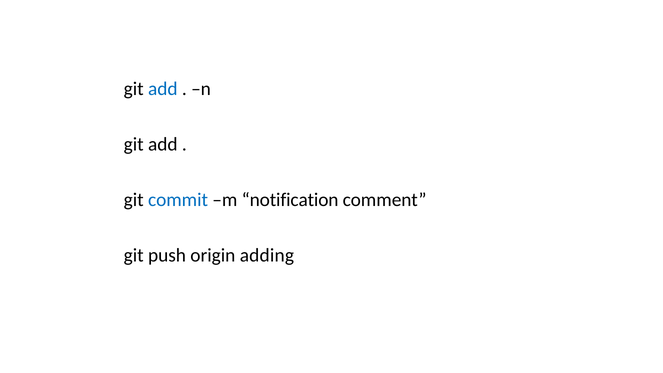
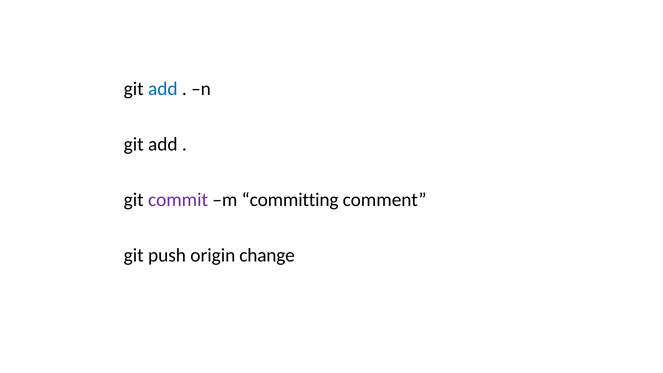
commit colour: blue -> purple (178, 200)
notification: notification -> committing (290, 200)
adding: adding -> change (267, 255)
